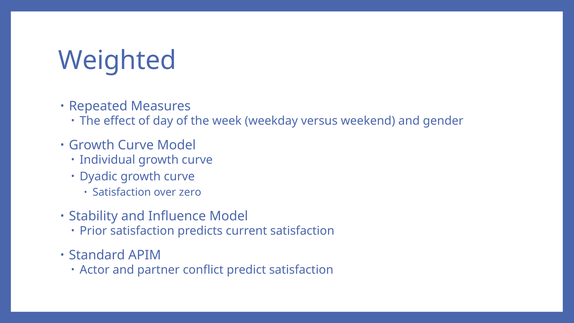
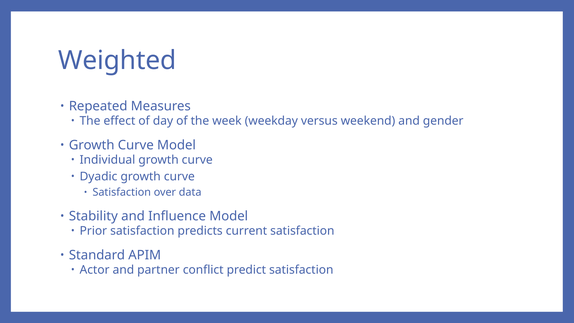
zero: zero -> data (190, 192)
